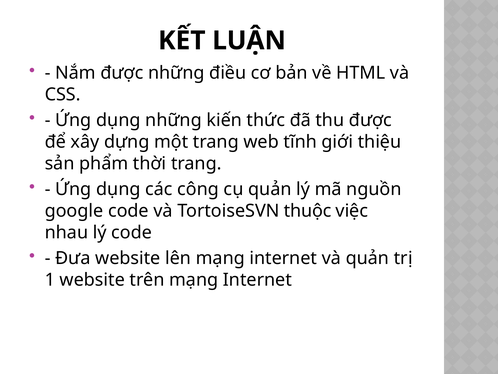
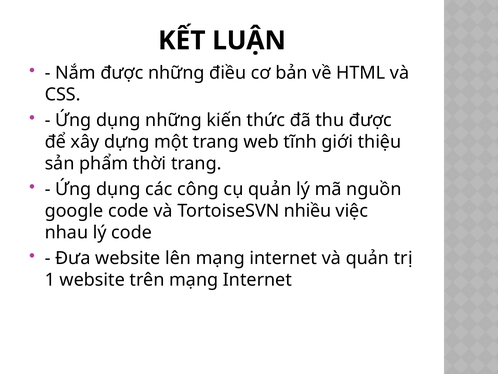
thuộc: thuộc -> nhiều (308, 211)
